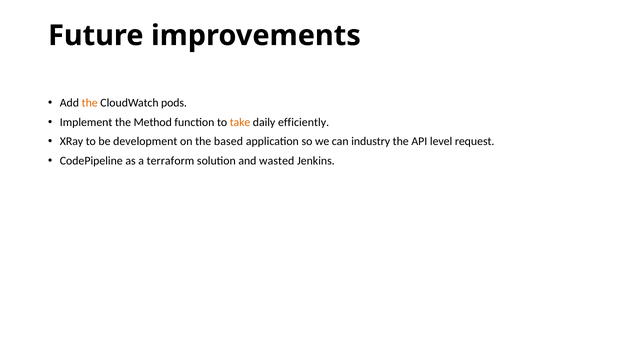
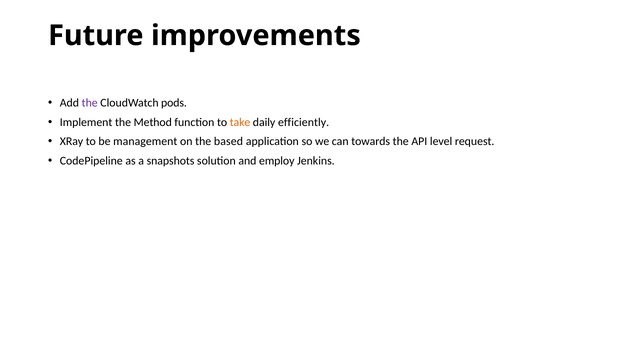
the colour: orange -> purple (90, 103)
development: development -> management (145, 142)
industry: industry -> towards (371, 142)
terraform: terraform -> snapshots (171, 161)
wasted: wasted -> employ (277, 161)
